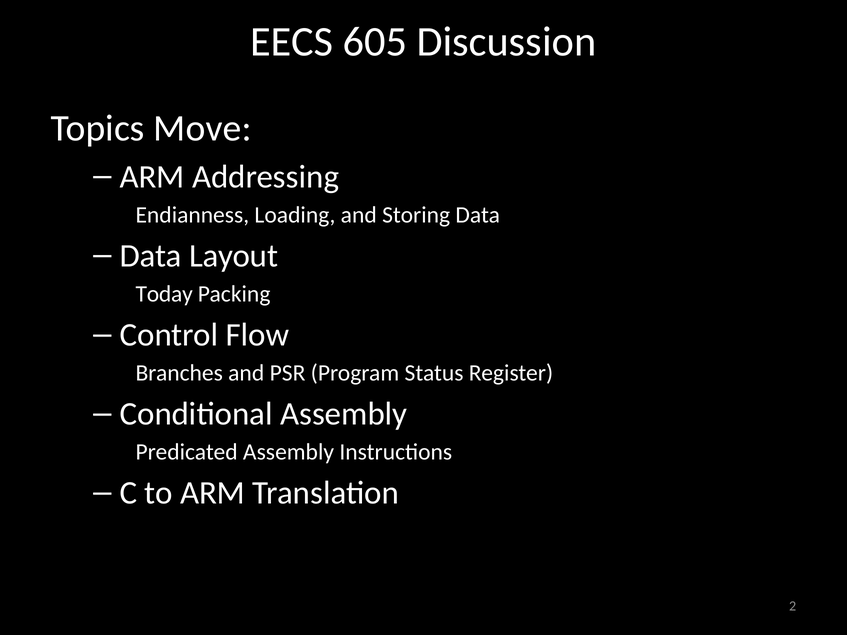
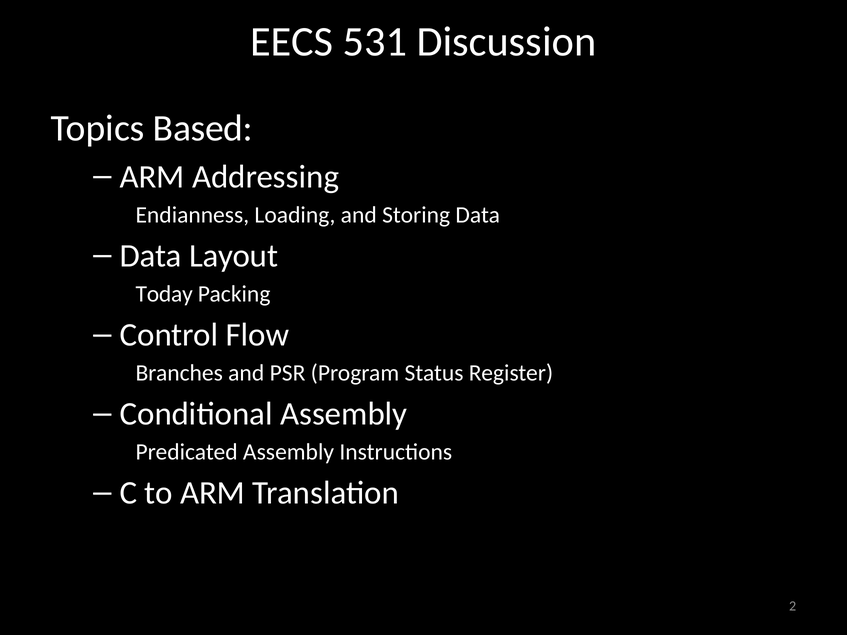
605: 605 -> 531 (375, 42)
Move: Move -> Based (203, 128)
